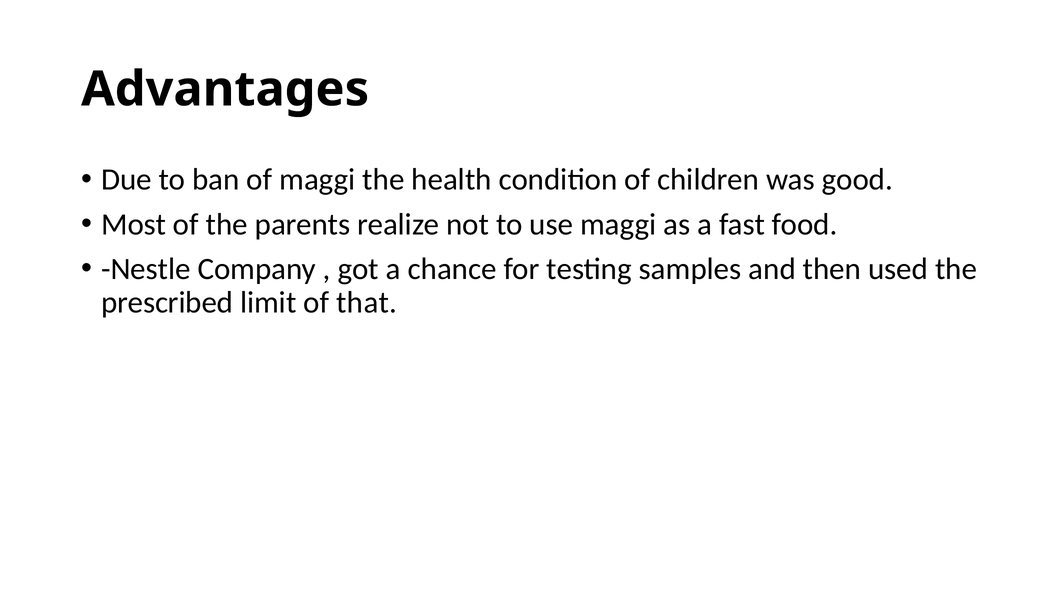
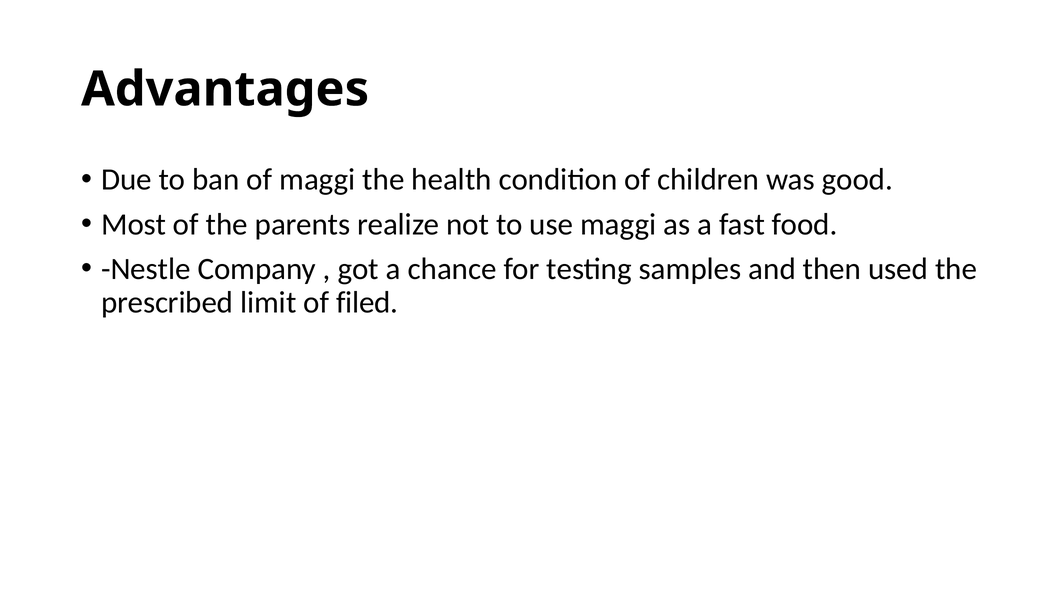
that: that -> filed (367, 303)
